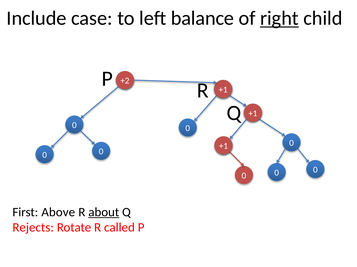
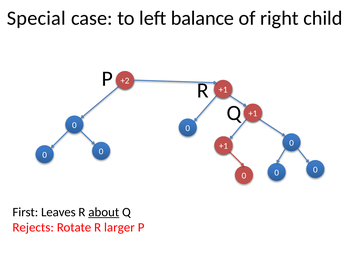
Include: Include -> Special (36, 18)
right underline: present -> none (279, 18)
Above: Above -> Leaves (58, 213)
called: called -> larger (119, 228)
